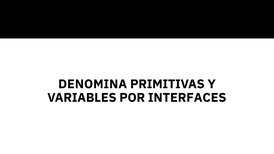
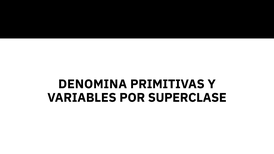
INTERFACES: INTERFACES -> SUPERCLASE (187, 98)
